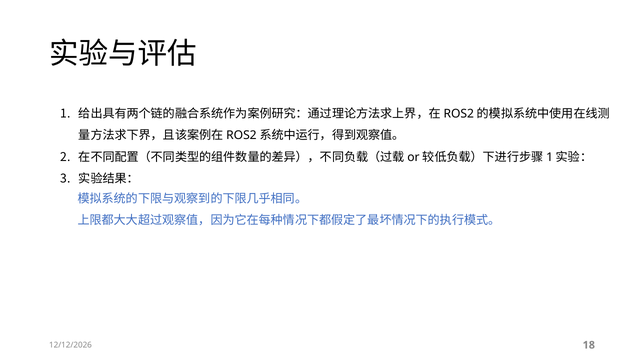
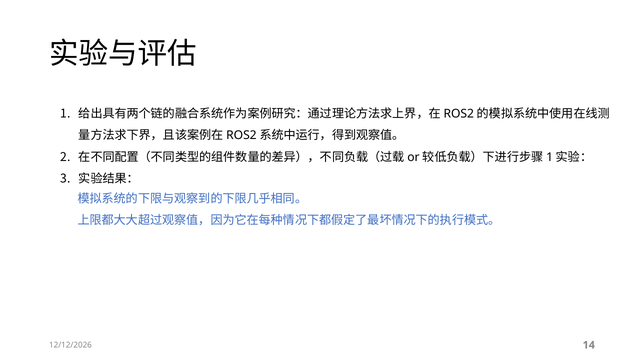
18: 18 -> 14 (589, 345)
